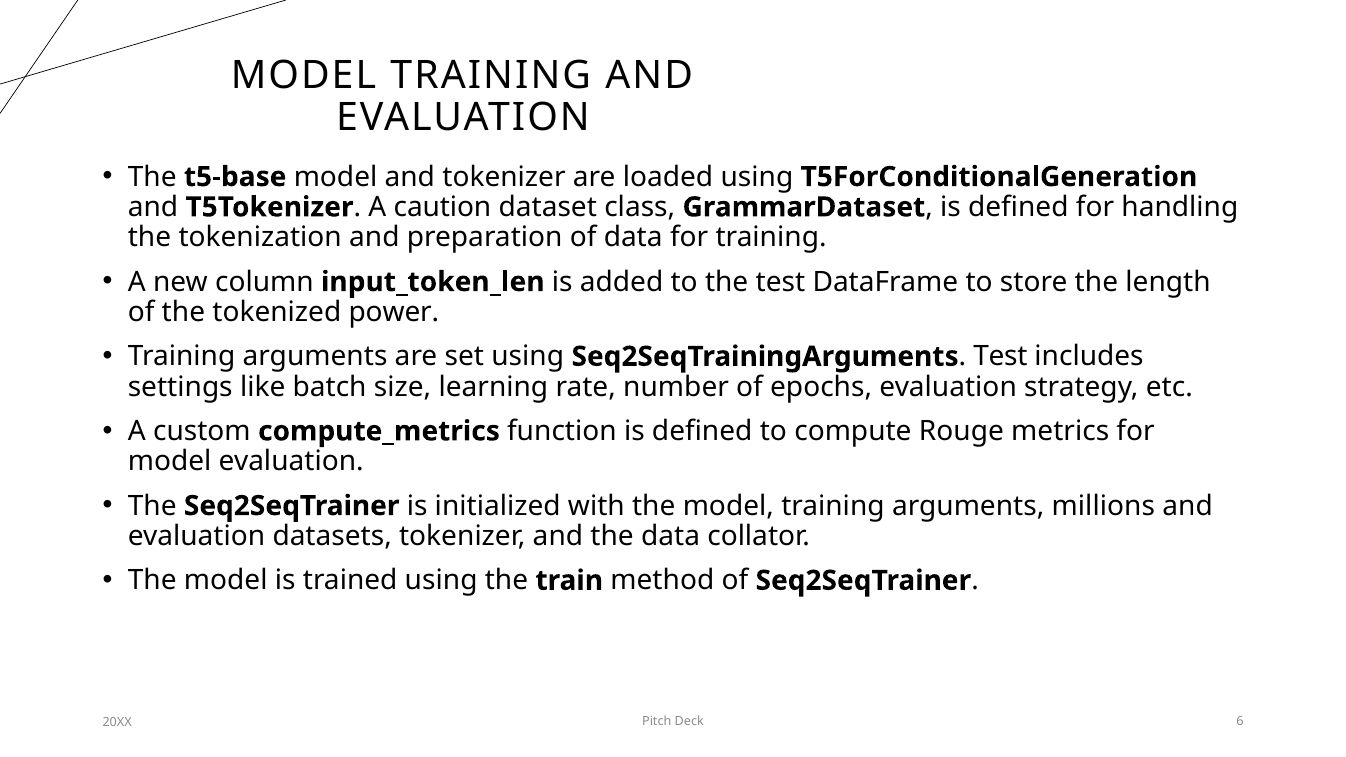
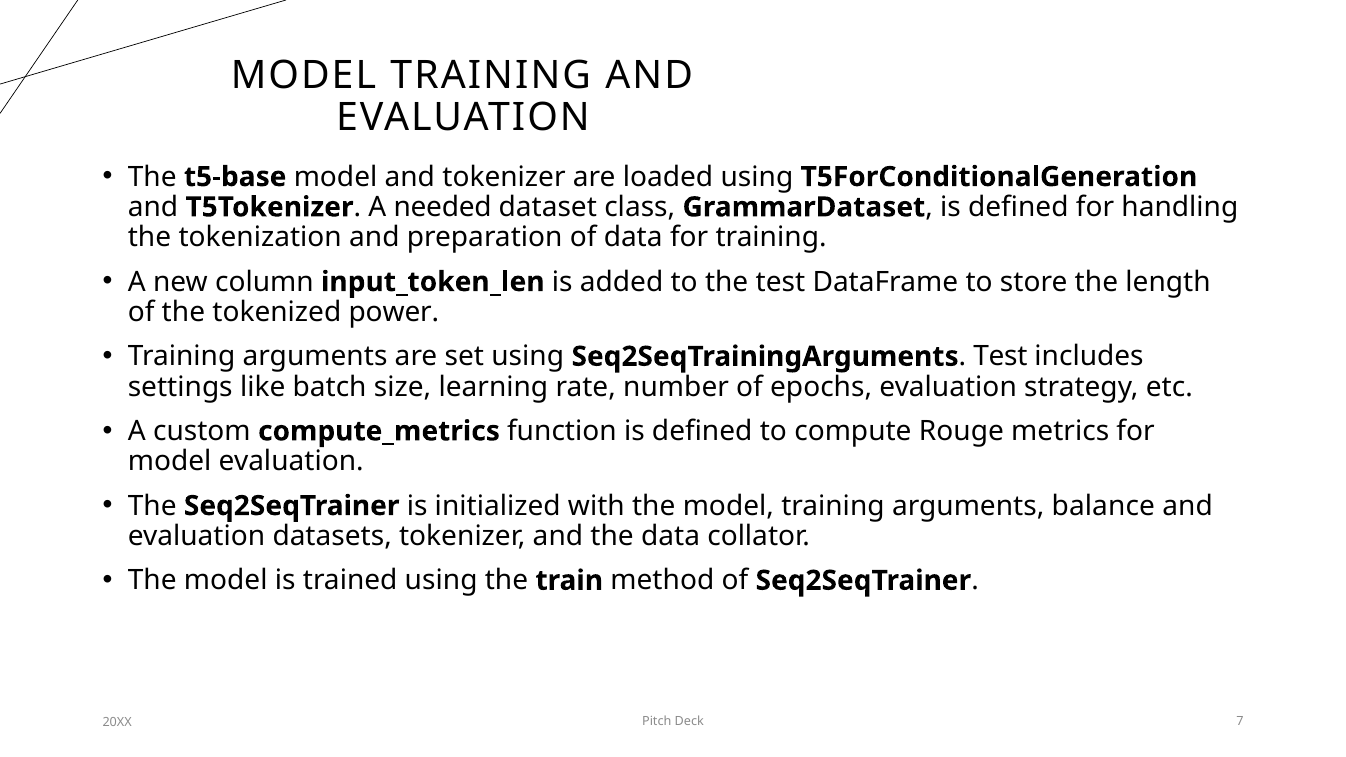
caution: caution -> needed (443, 207)
millions: millions -> balance (1103, 506)
6: 6 -> 7 (1240, 722)
